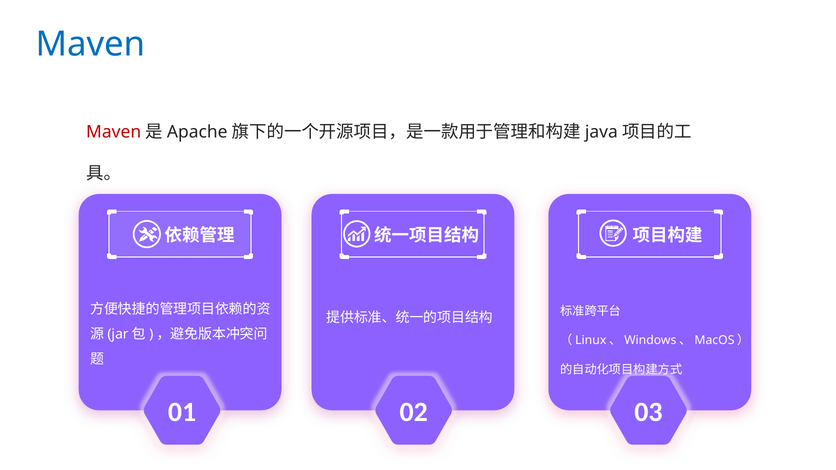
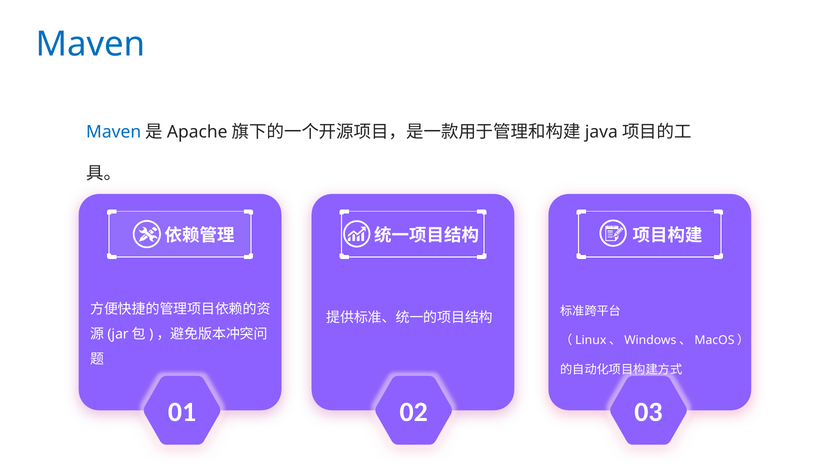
Maven colour: red -> blue (114, 132)
